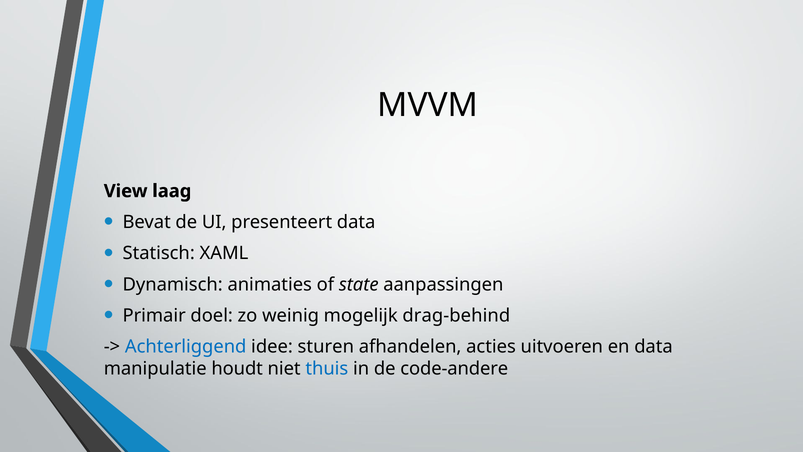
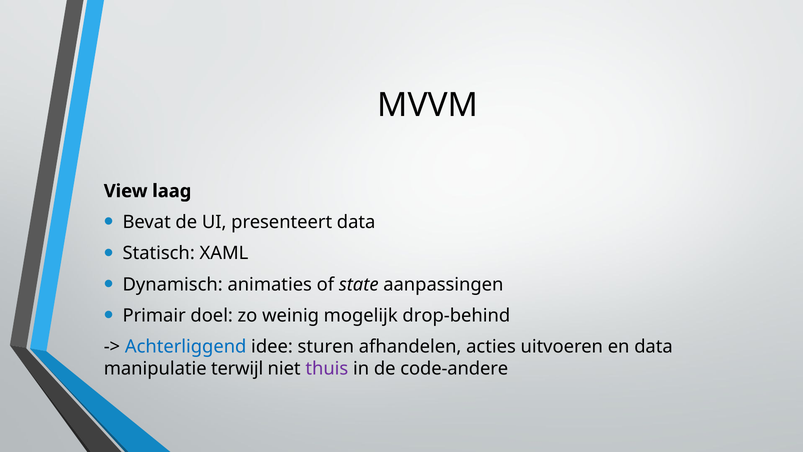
drag-behind: drag-behind -> drop-behind (456, 315)
houdt: houdt -> terwijl (237, 369)
thuis colour: blue -> purple (327, 369)
